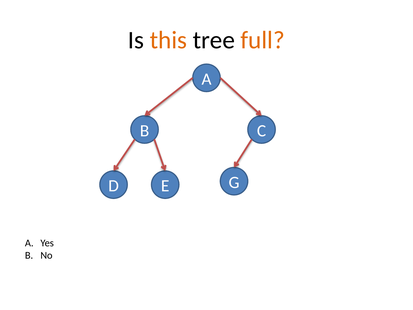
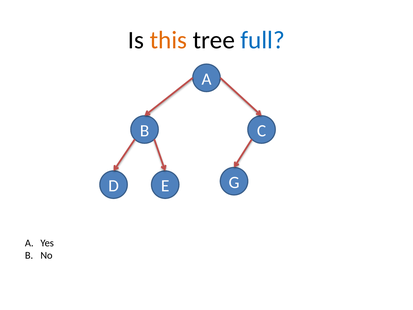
full colour: orange -> blue (263, 40)
